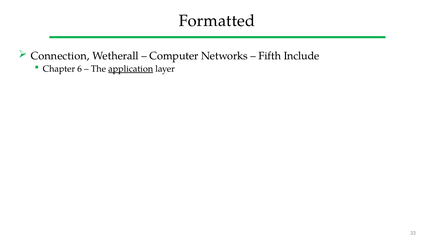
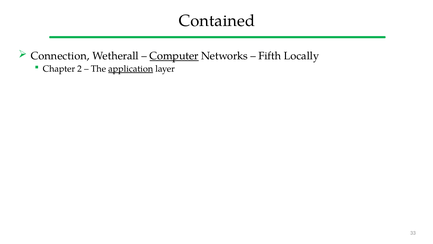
Formatted: Formatted -> Contained (217, 21)
Computer underline: none -> present (174, 56)
Include: Include -> Locally (302, 56)
6: 6 -> 2 (80, 69)
